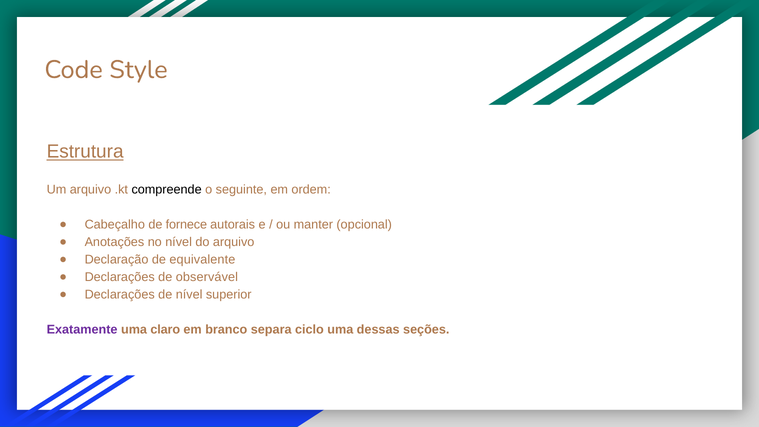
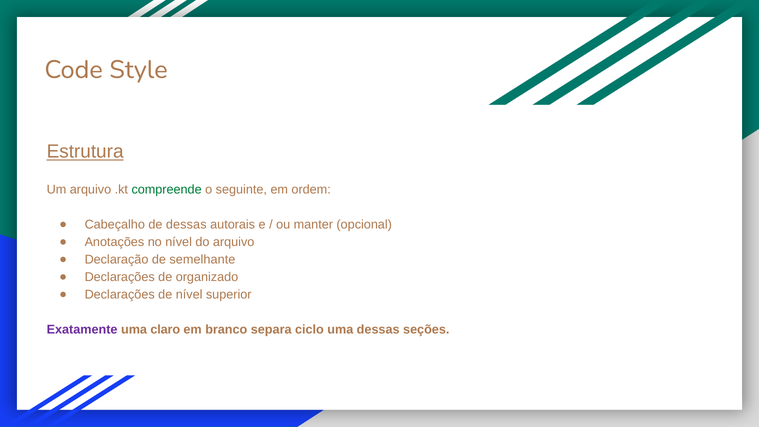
compreende colour: black -> green (167, 190)
de fornece: fornece -> dessas (186, 225)
equivalente: equivalente -> semelhante (202, 260)
observável: observável -> organizado (207, 277)
